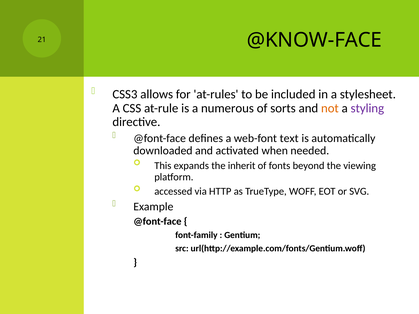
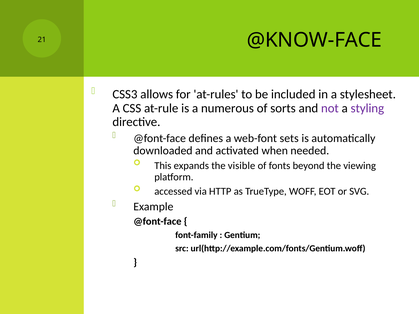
not colour: orange -> purple (330, 108)
text: text -> sets (289, 138)
inherit: inherit -> visible (242, 166)
